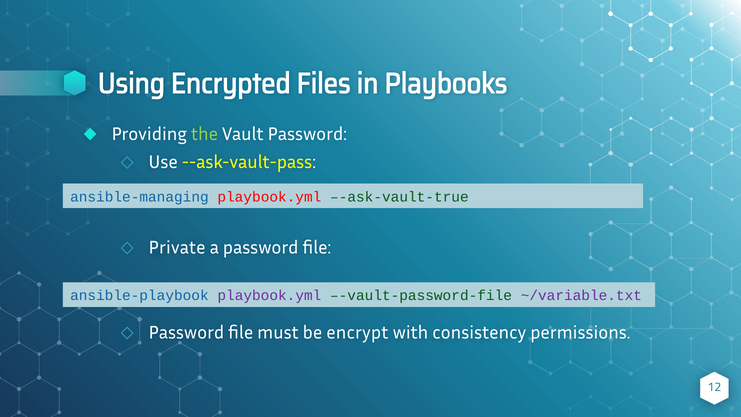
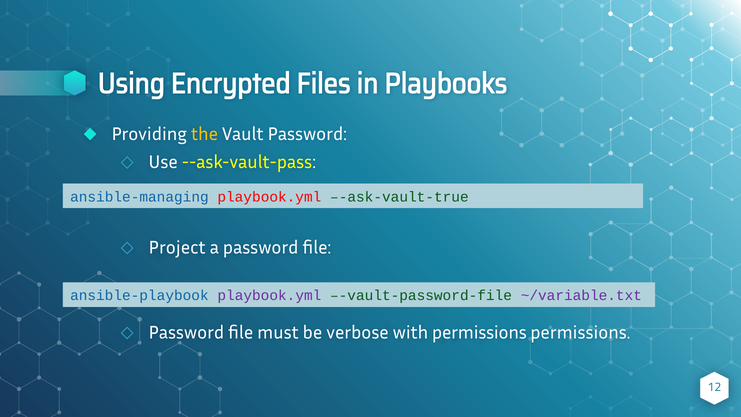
the colour: light green -> yellow (205, 134)
Private: Private -> Project (177, 247)
encrypt: encrypt -> verbose (357, 333)
with consistency: consistency -> permissions (479, 333)
